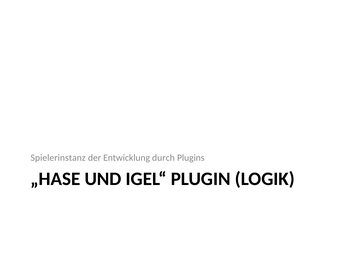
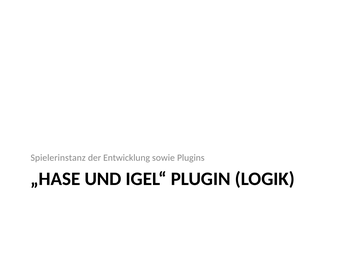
durch: durch -> sowie (163, 158)
